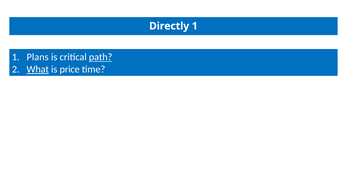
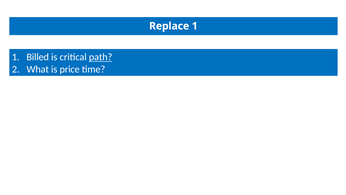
Directly: Directly -> Replace (169, 26)
Plans: Plans -> Billed (38, 57)
What underline: present -> none (38, 69)
